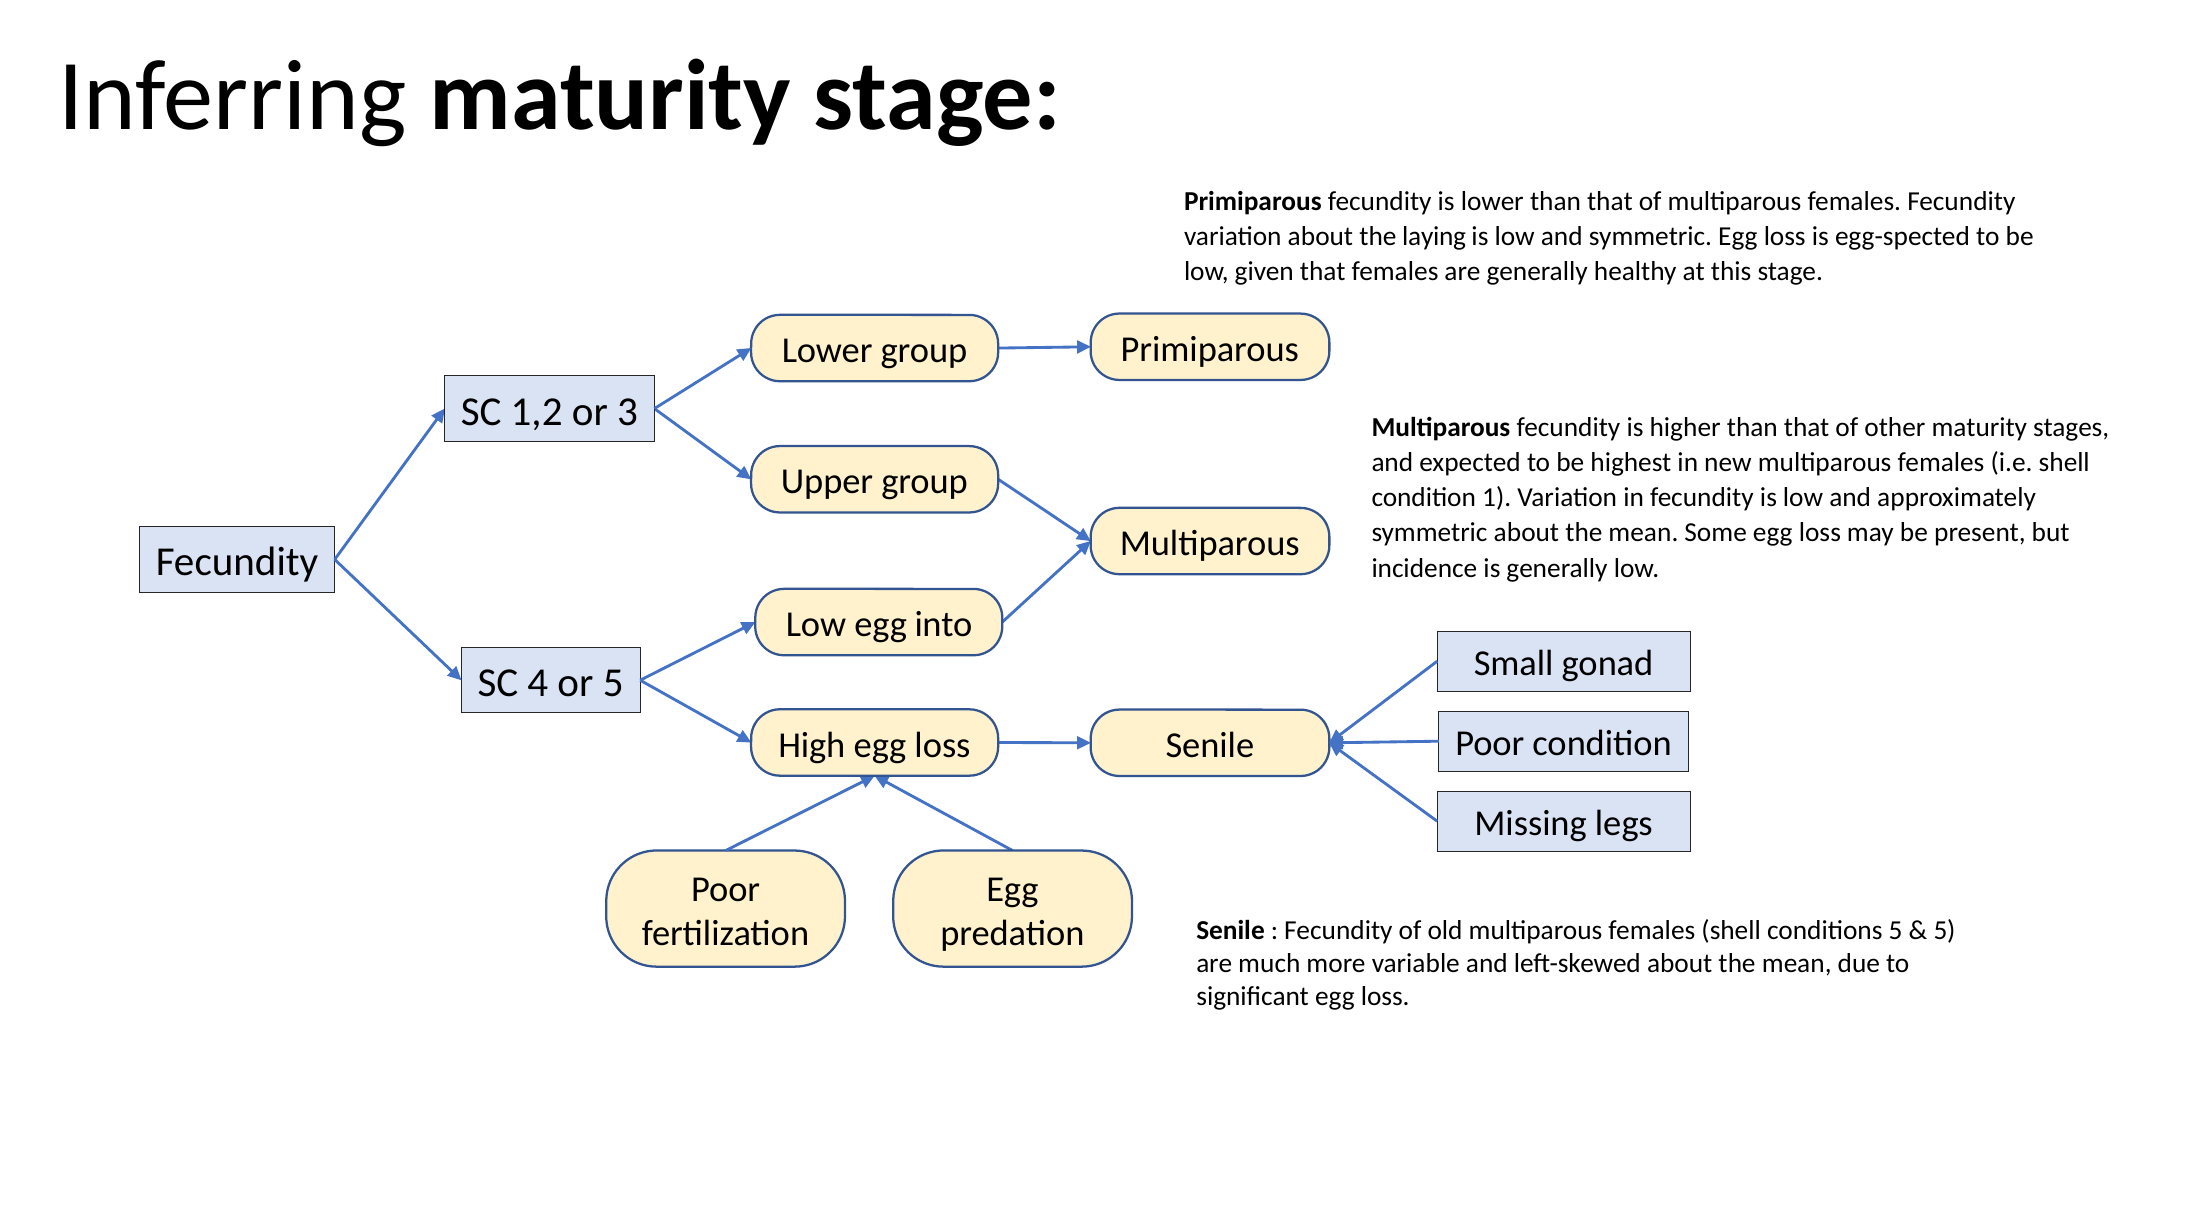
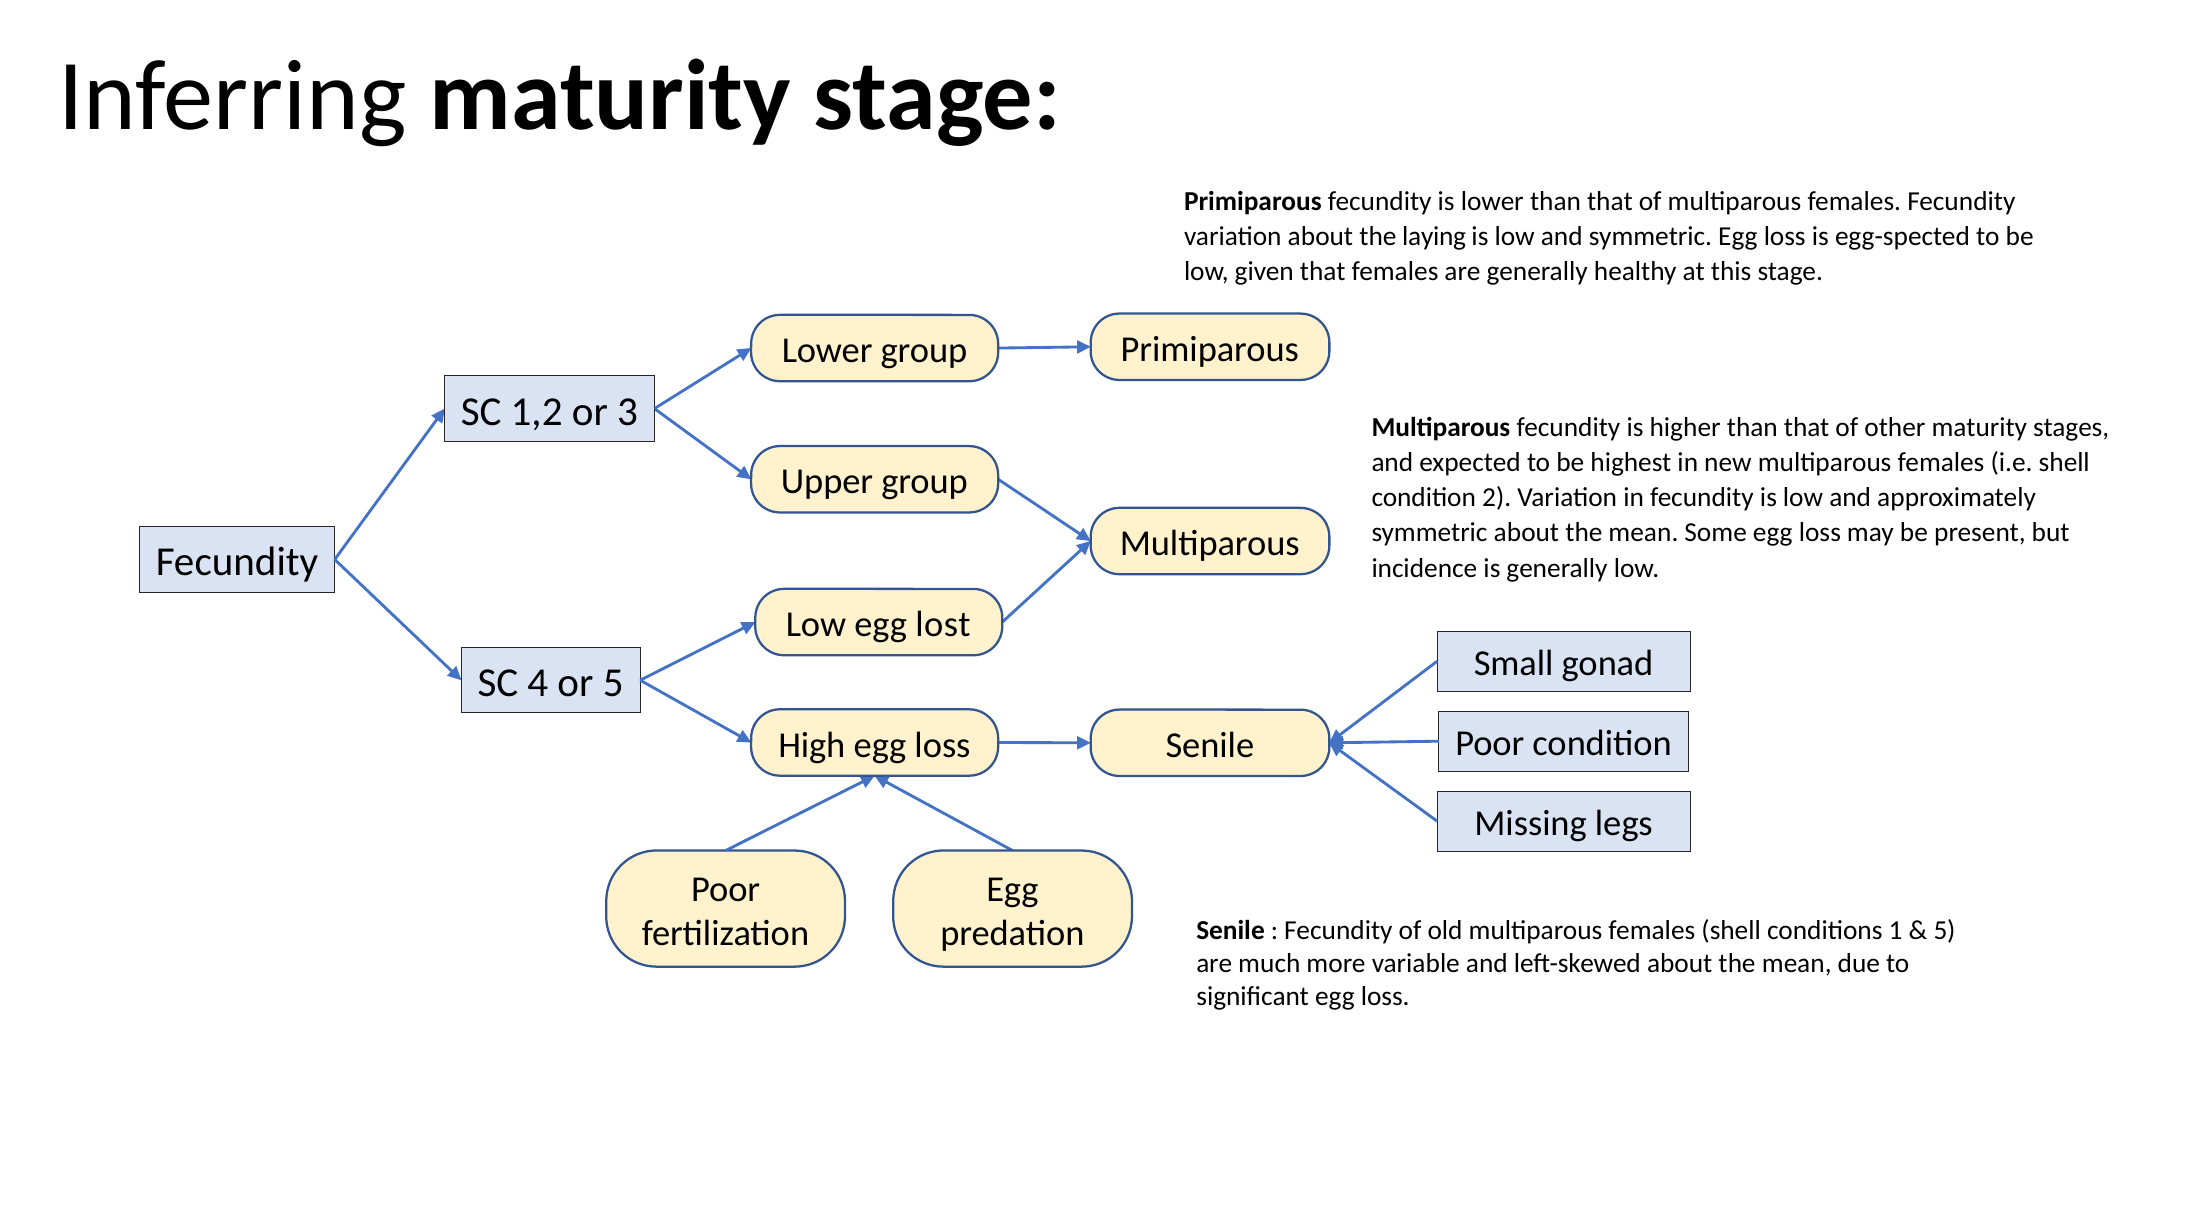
1: 1 -> 2 (1497, 498)
into: into -> lost (943, 625)
conditions 5: 5 -> 1 (1896, 930)
